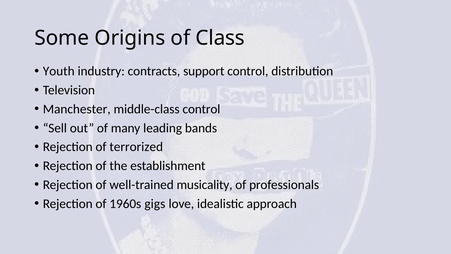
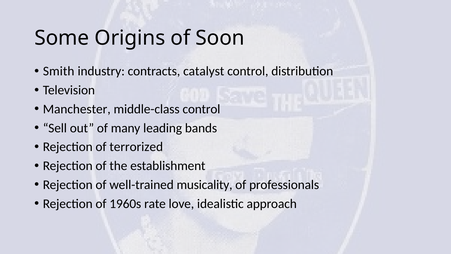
Class: Class -> Soon (220, 38)
Youth: Youth -> Smith (59, 71)
support: support -> catalyst (204, 71)
gigs: gigs -> rate (155, 203)
